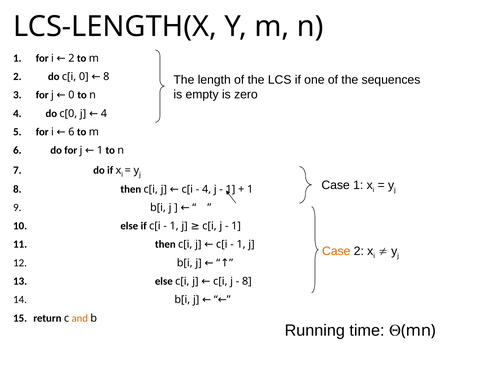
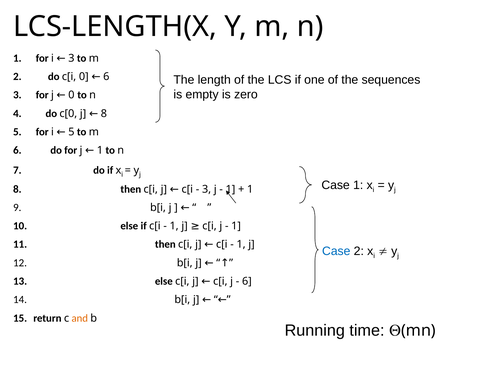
i 2: 2 -> 3 (71, 58)
0 8: 8 -> 6 (106, 77)
c[0 j 4: 4 -> 8 (104, 113)
i 6: 6 -> 5 (71, 132)
4: 4 -> 3 (207, 189)
Case colour: orange -> blue (336, 251)
8: 8 -> 6 (247, 281)
